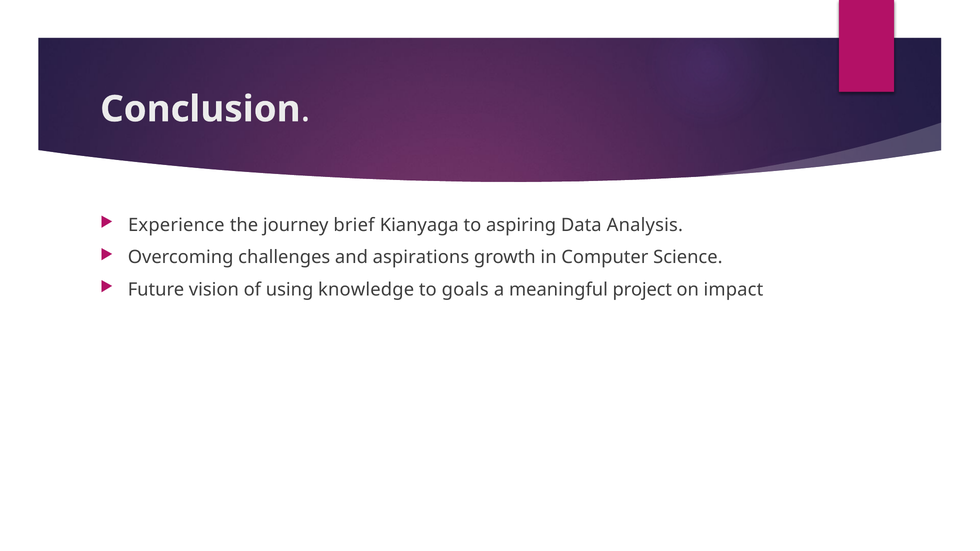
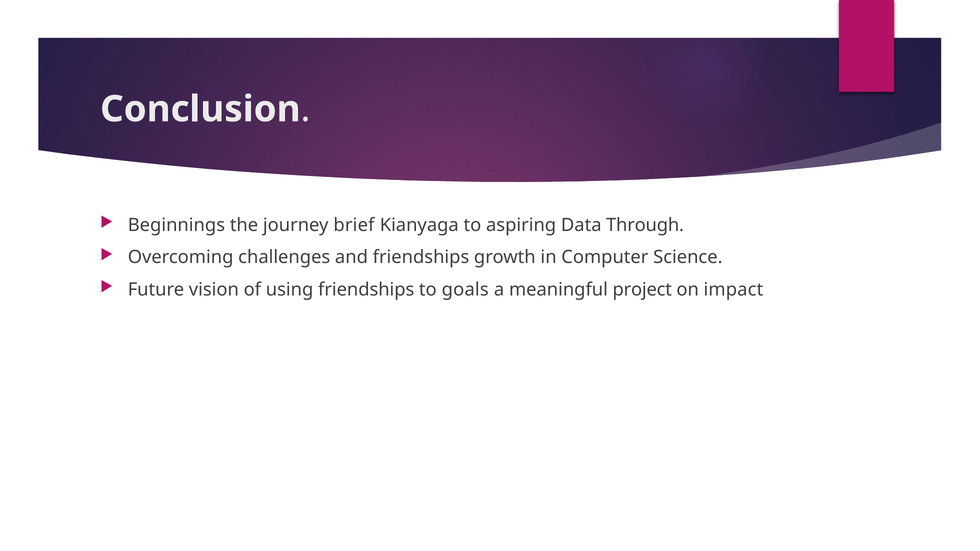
Experience: Experience -> Beginnings (176, 225)
Analysis: Analysis -> Through (645, 225)
and aspirations: aspirations -> friendships (421, 258)
using knowledge: knowledge -> friendships (366, 290)
